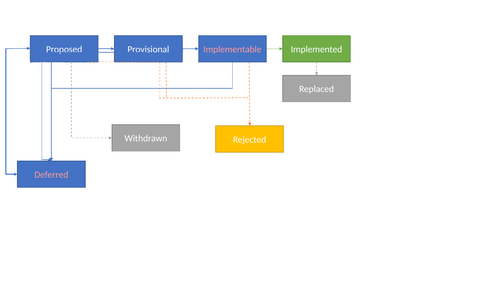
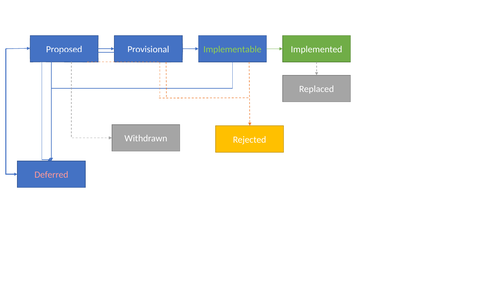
Implementable colour: pink -> light green (232, 49)
